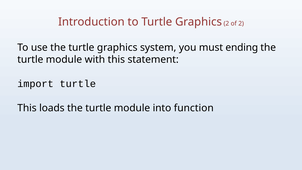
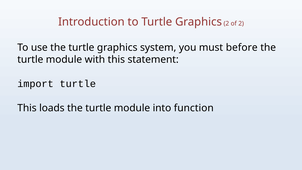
ending: ending -> before (242, 48)
